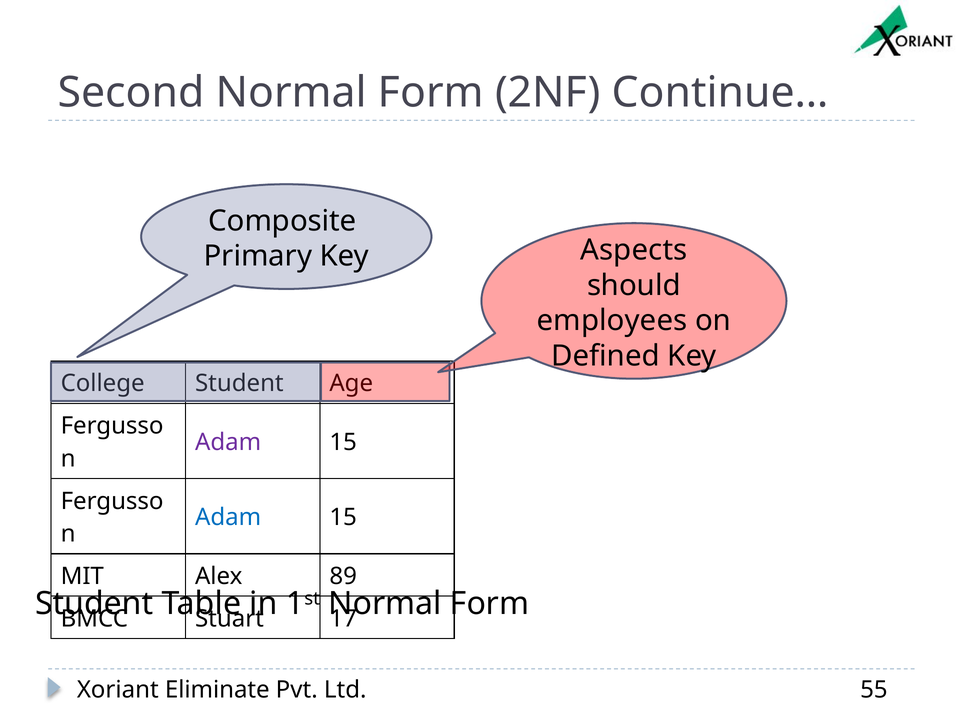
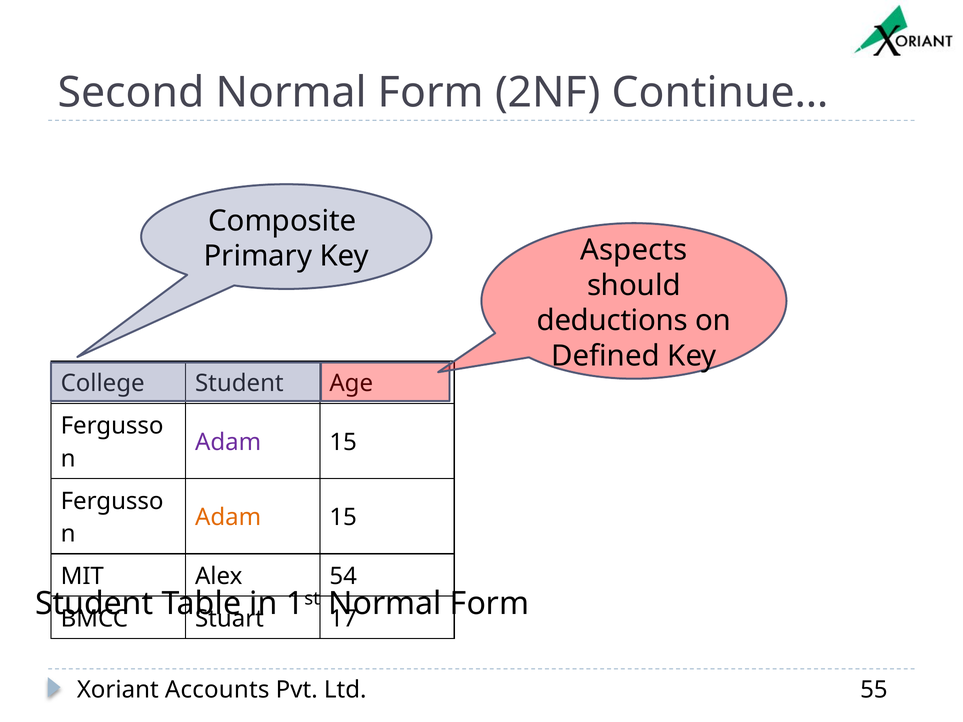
employees: employees -> deductions (612, 321)
Adam colour: blue -> orange (228, 518)
89: 89 -> 54 (343, 576)
Eliminate: Eliminate -> Accounts (217, 690)
